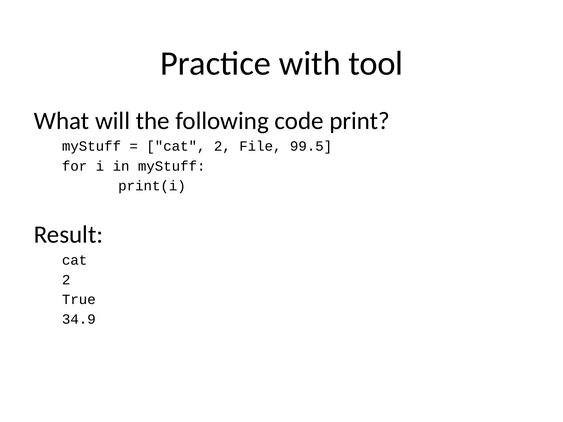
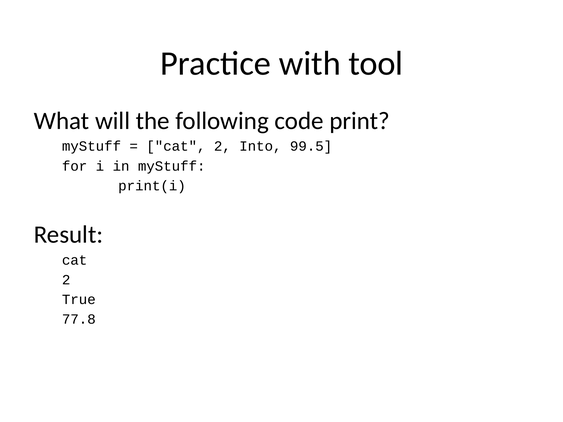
File: File -> Into (260, 146)
34.9: 34.9 -> 77.8 (79, 319)
